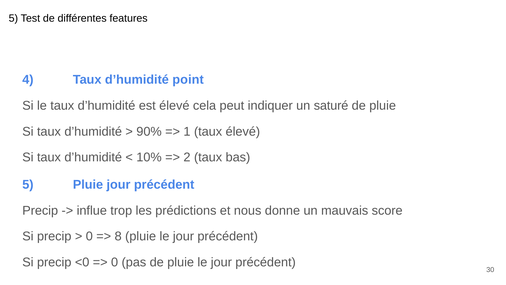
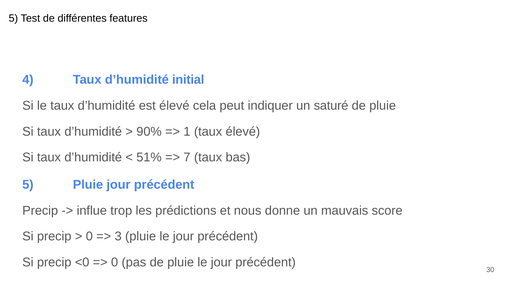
point: point -> initial (188, 80)
10%: 10% -> 51% (149, 157)
2: 2 -> 7 (187, 157)
8: 8 -> 3 (118, 236)
